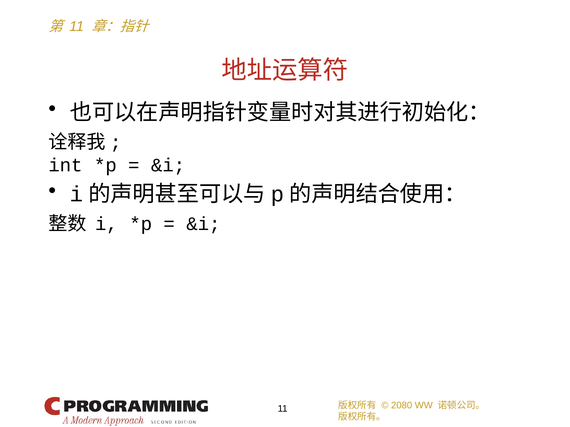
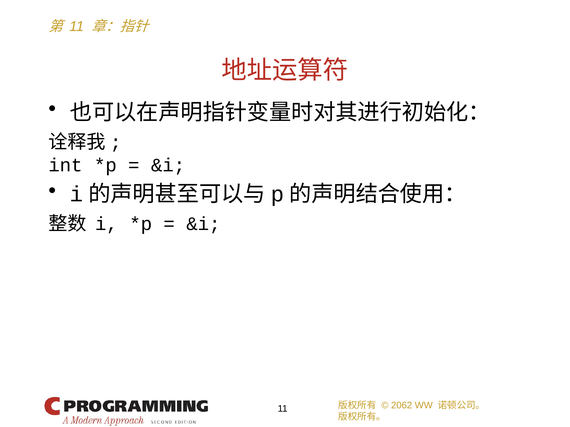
2080: 2080 -> 2062 (402, 406)
